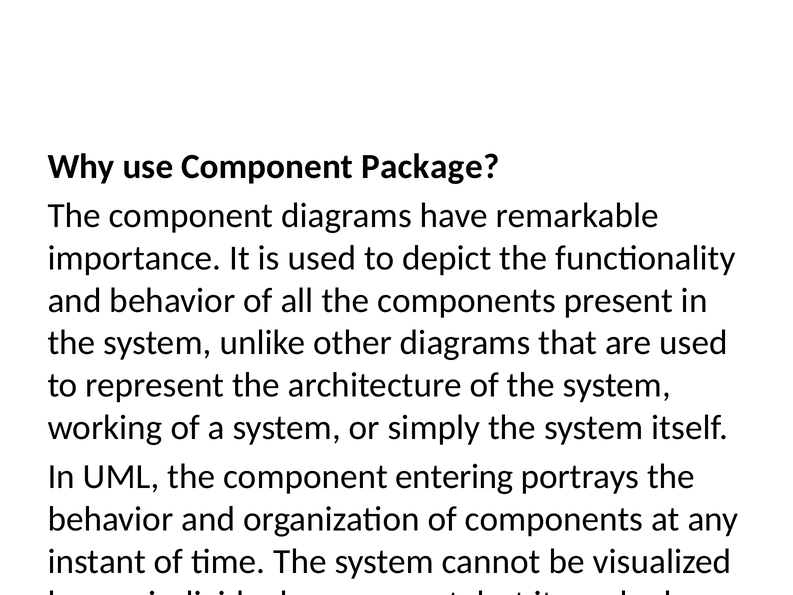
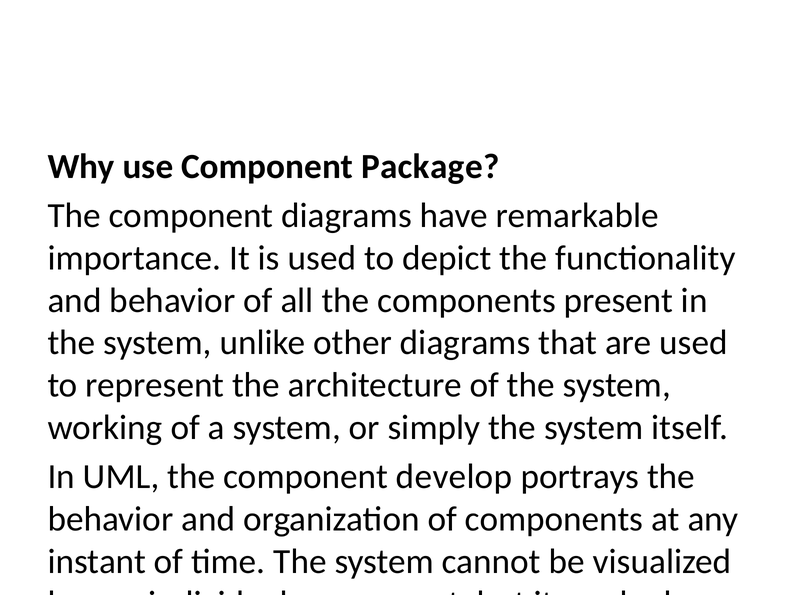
entering: entering -> develop (454, 477)
